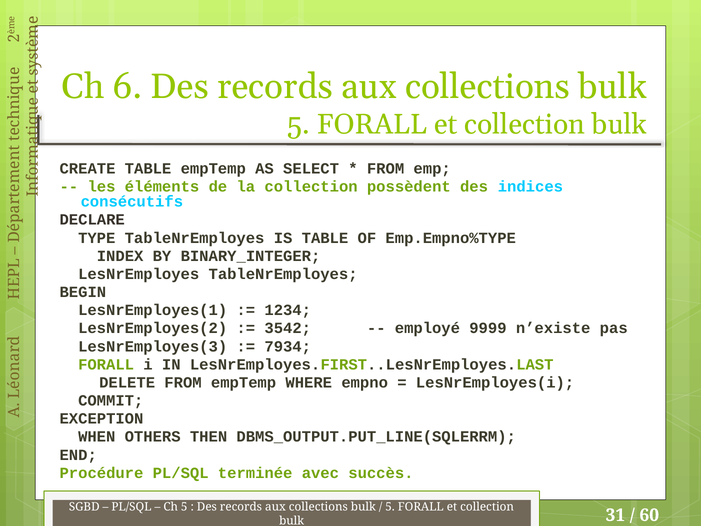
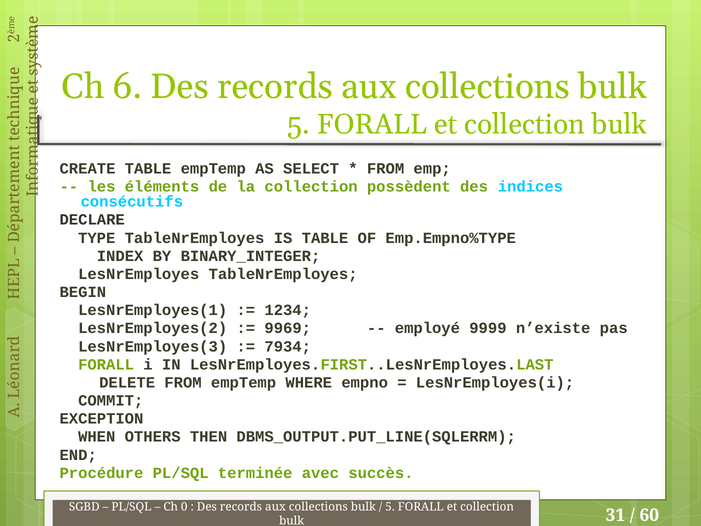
3542: 3542 -> 9969 (288, 328)
Ch 5: 5 -> 0 (184, 506)
